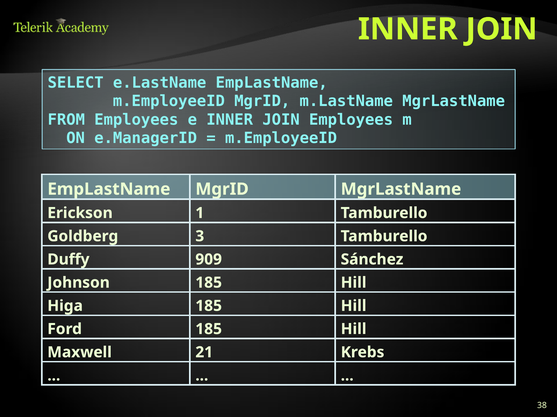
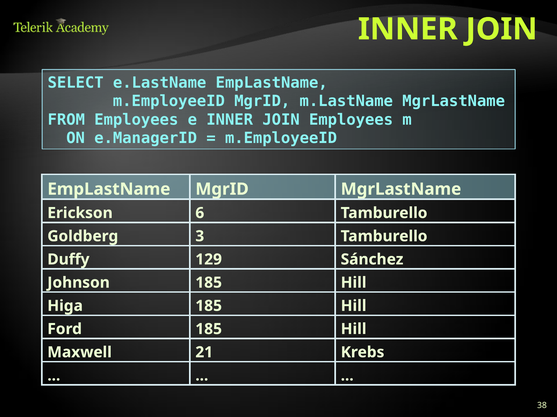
1: 1 -> 6 (200, 213)
909: 909 -> 129 (209, 260)
